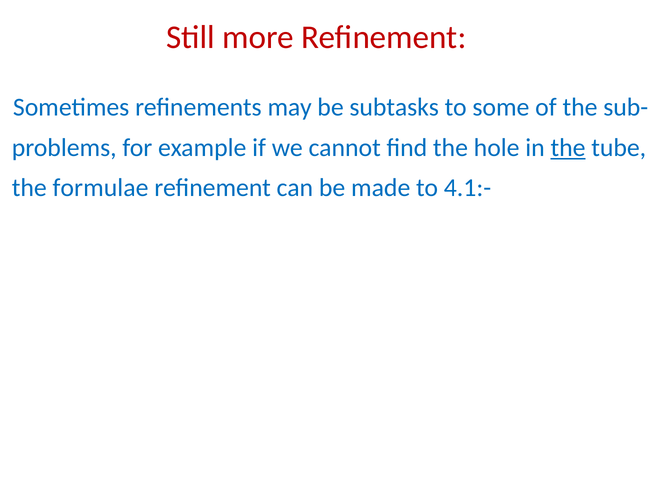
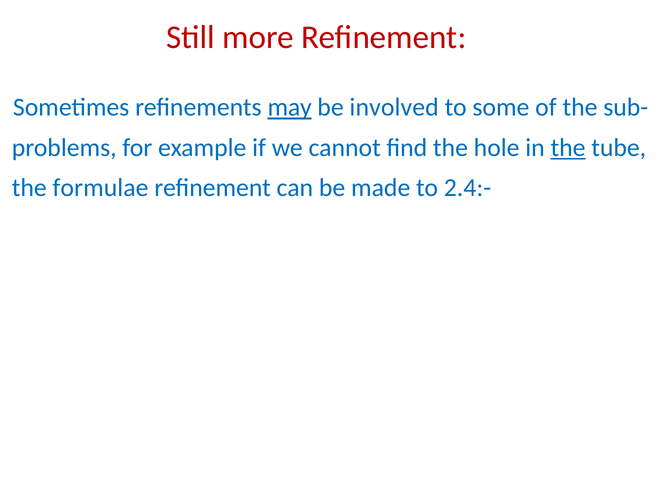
may underline: none -> present (290, 107)
subtasks: subtasks -> involved (394, 107)
4.1:-: 4.1:- -> 2.4:- (468, 188)
